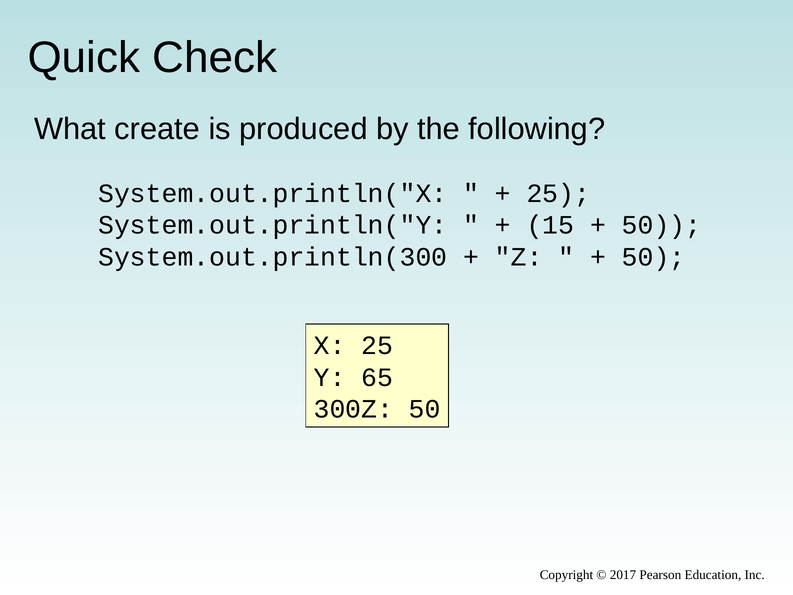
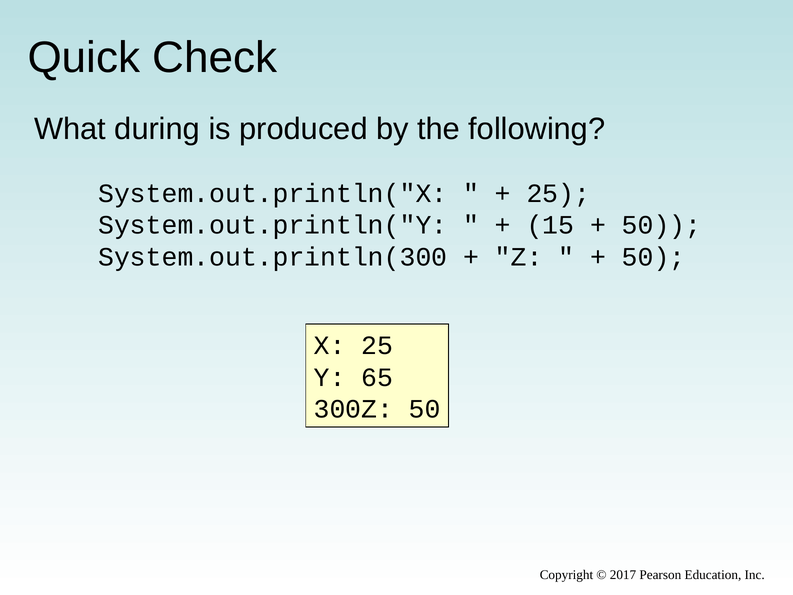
create: create -> during (157, 129)
